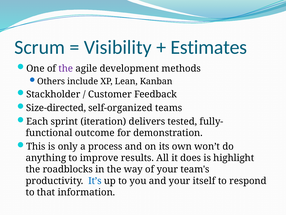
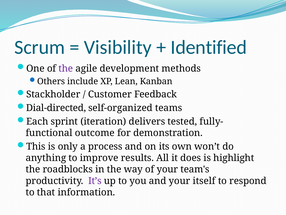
Estimates: Estimates -> Identified (209, 47)
Size-directed: Size-directed -> Dial-directed (56, 108)
It’s colour: blue -> purple (95, 180)
